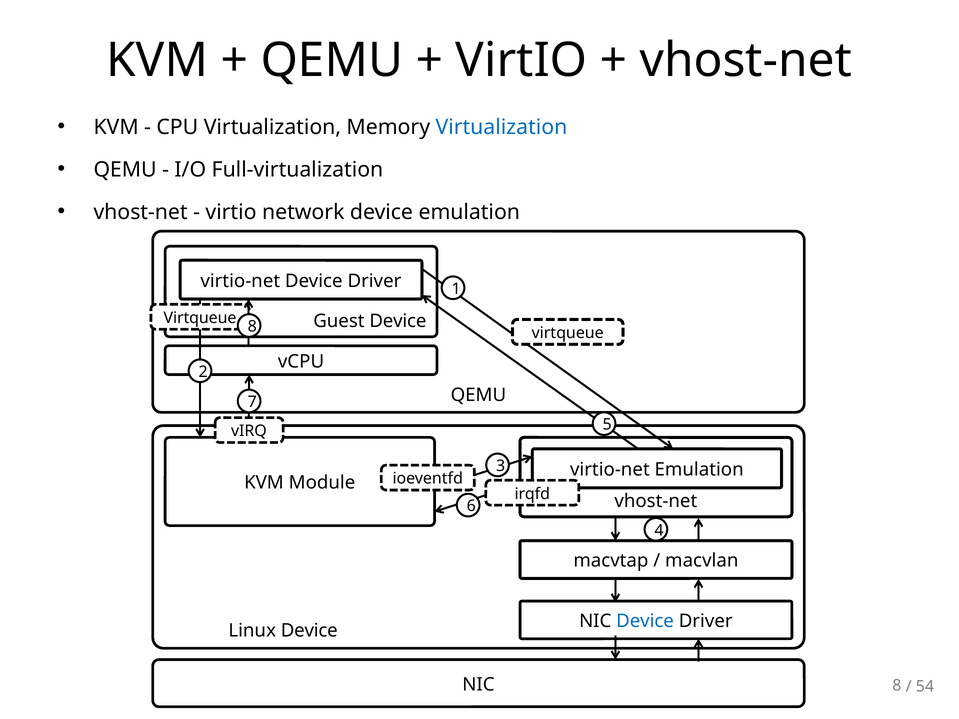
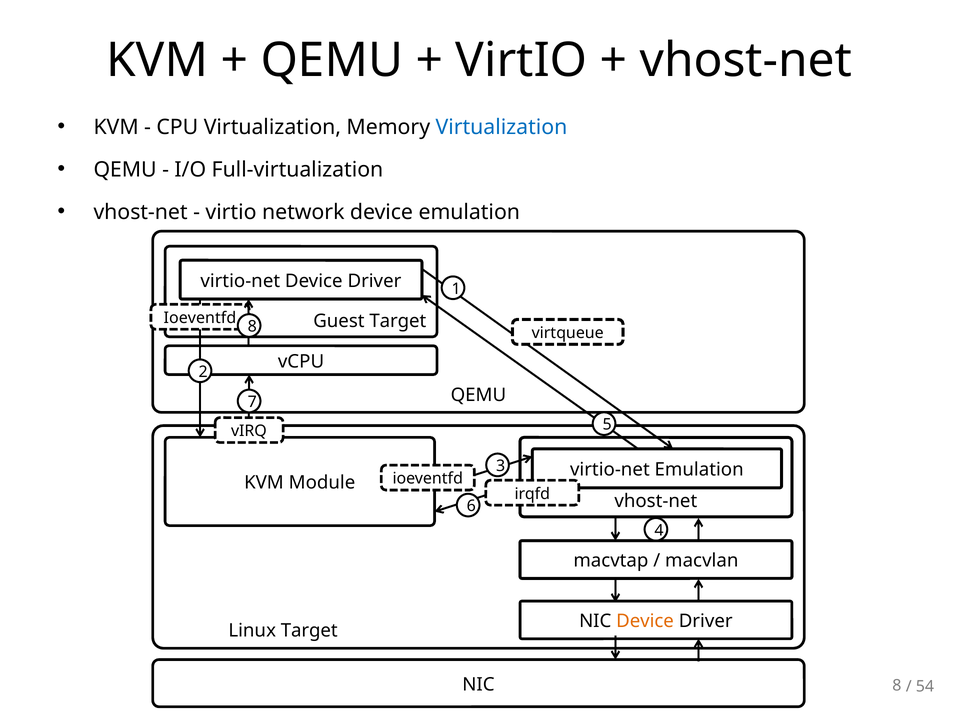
Virtqueue: Virtqueue -> Ioeventfd (200, 318)
Guest Device: Device -> Target (398, 321)
Device colour: blue -> orange (645, 621)
Linux Device: Device -> Target (309, 631)
